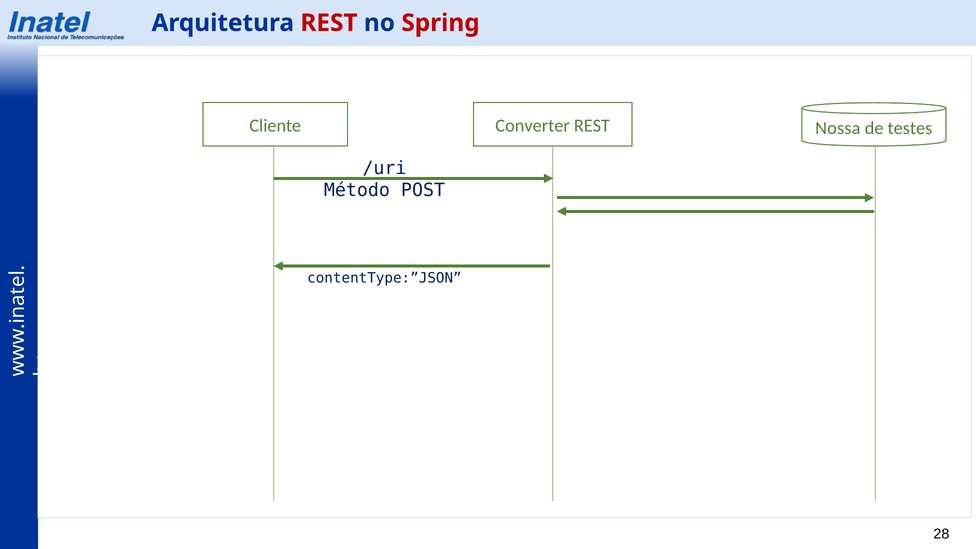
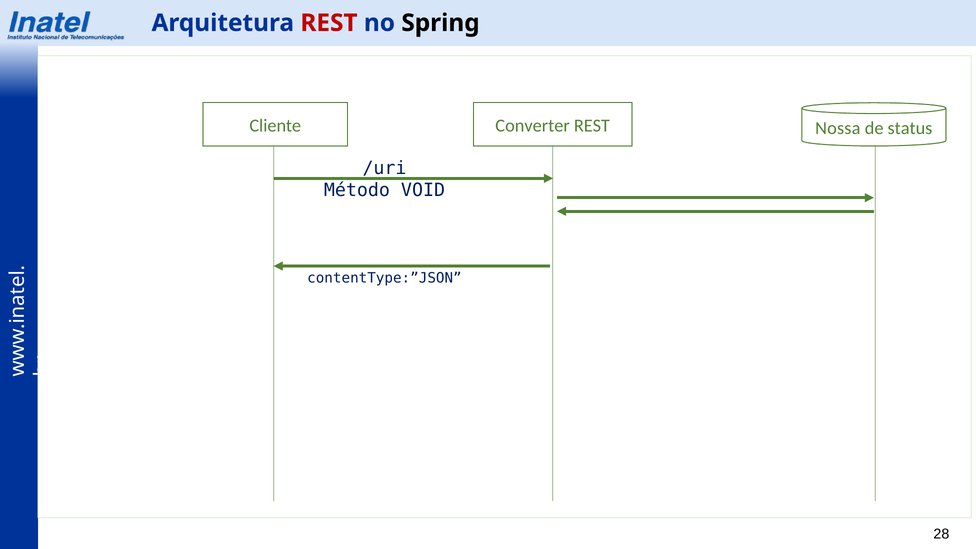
Spring colour: red -> black (440, 23)
testes: testes -> status (910, 128)
POST: POST -> VOID (423, 190)
